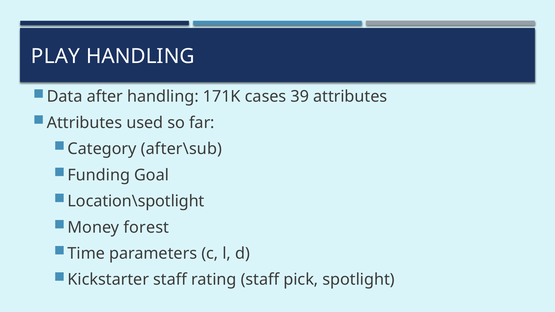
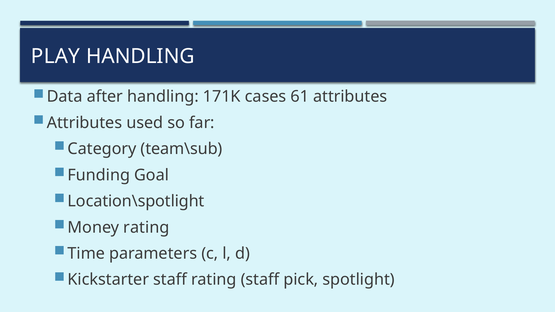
39: 39 -> 61 (300, 97)
after\sub: after\sub -> team\sub (182, 149)
Money forest: forest -> rating (146, 227)
